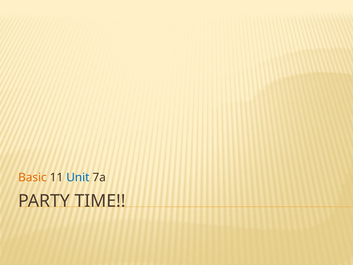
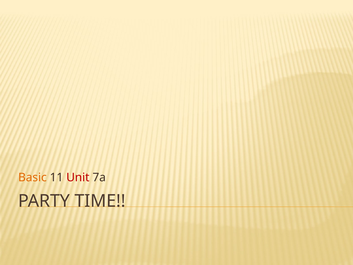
Unit colour: blue -> red (78, 177)
